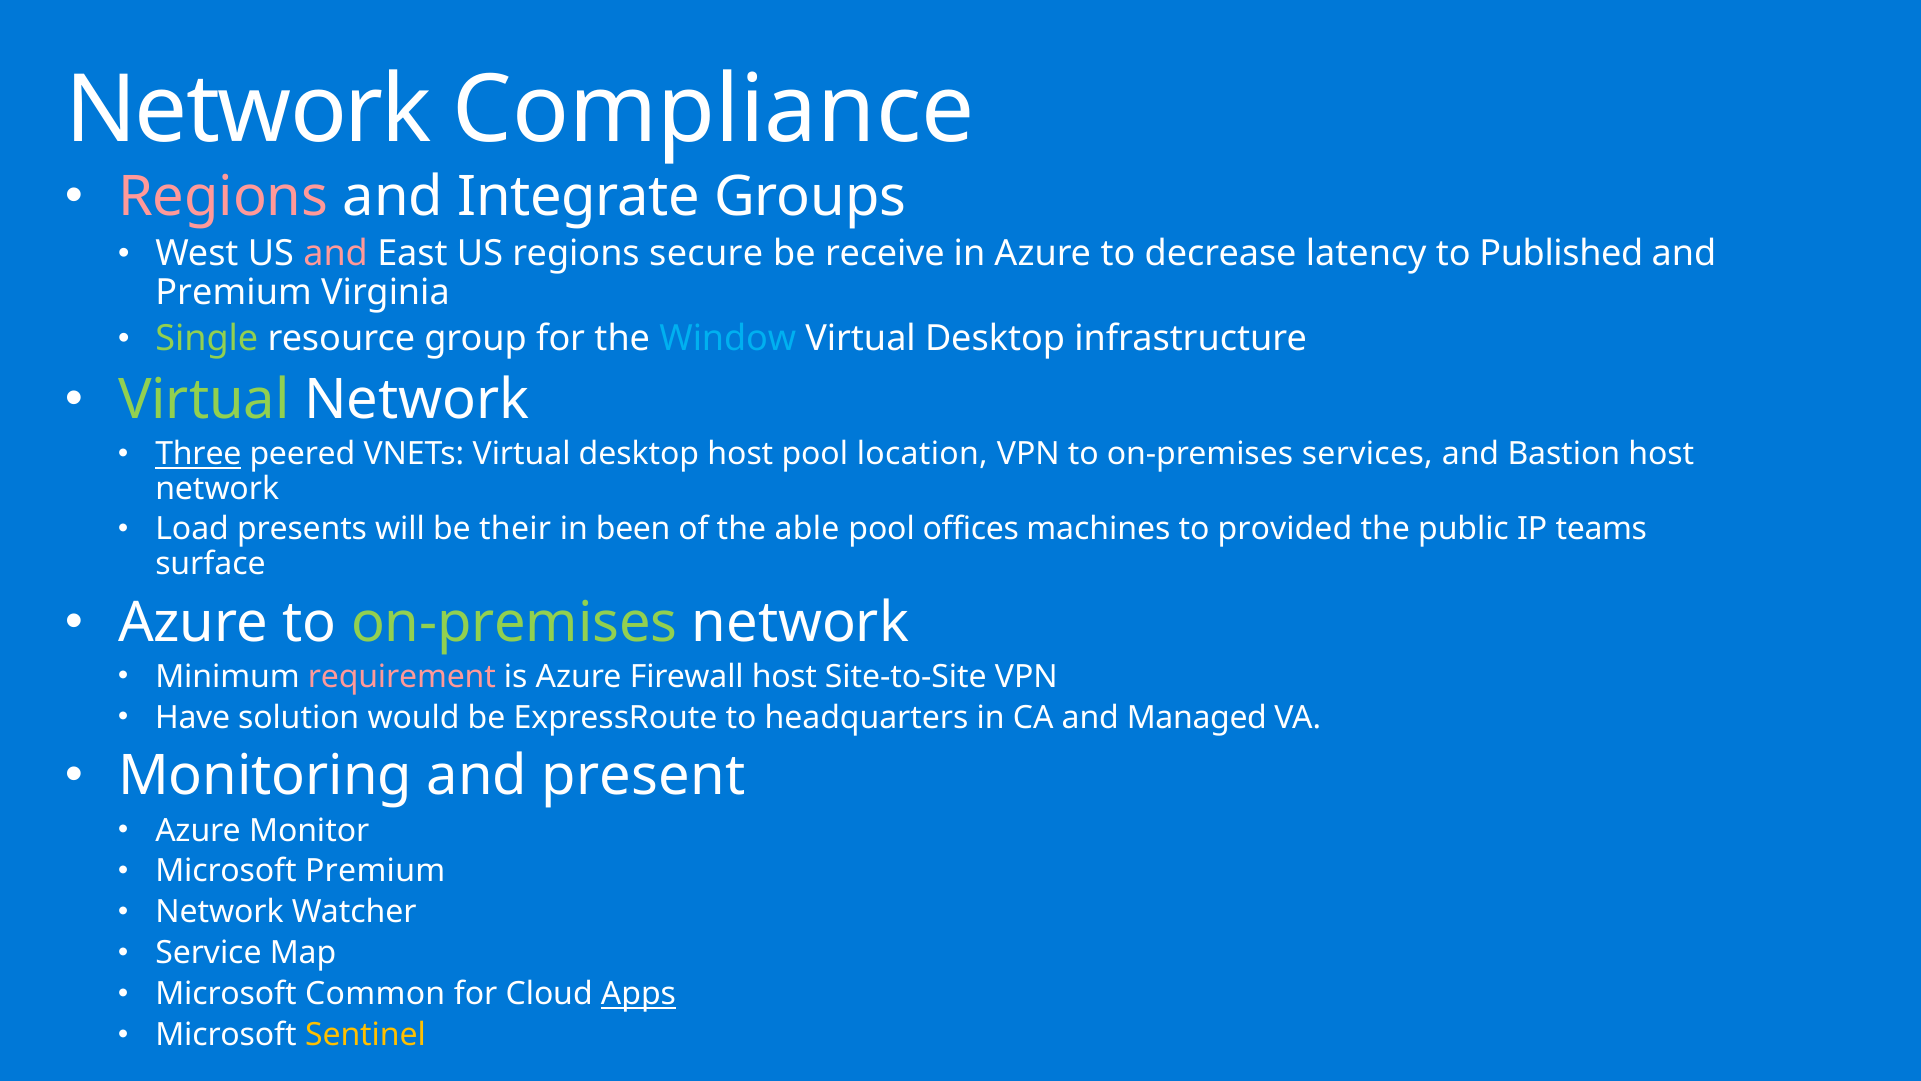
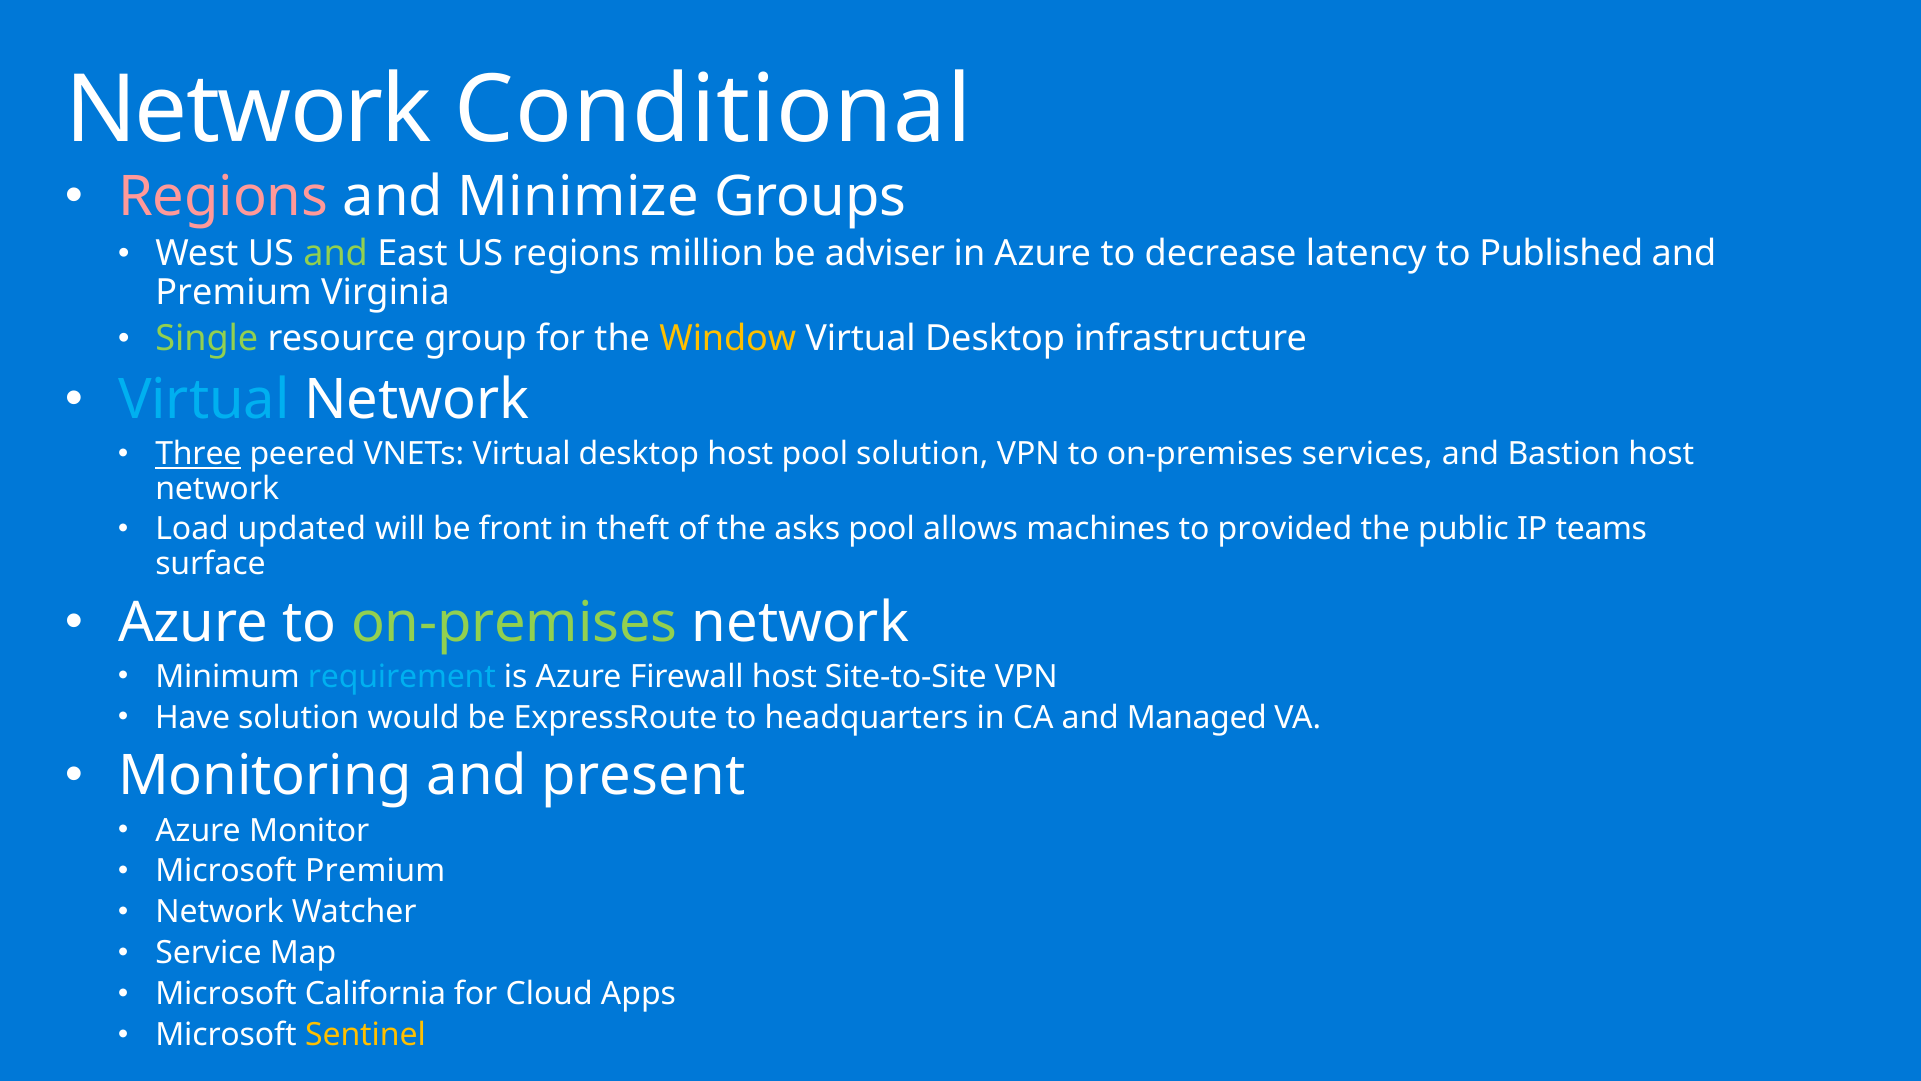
Compliance: Compliance -> Conditional (713, 110)
Integrate: Integrate -> Minimize (578, 197)
and colour: pink -> light green (336, 254)
secure: secure -> million (706, 254)
receive: receive -> adviser (885, 254)
Window colour: light blue -> yellow (728, 339)
Virtual colour: light green -> light blue (204, 400)
pool location: location -> solution (922, 454)
presents: presents -> updated (302, 529)
their: their -> front (515, 529)
been: been -> theft (633, 529)
able: able -> asks (807, 529)
offices: offices -> allows (971, 529)
requirement colour: pink -> light blue (402, 676)
Common: Common -> California (375, 994)
Apps underline: present -> none (638, 994)
